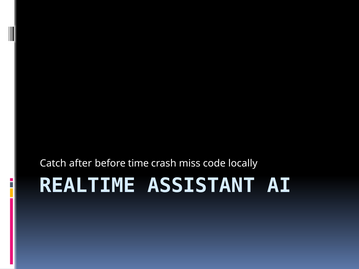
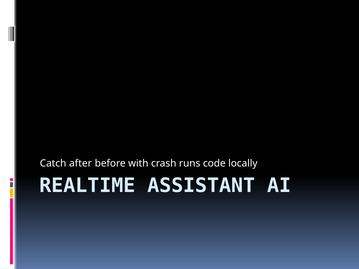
time: time -> with (138, 163)
miss: miss -> runs (190, 163)
